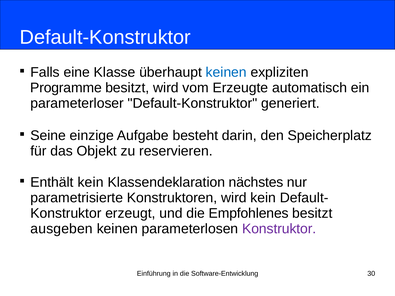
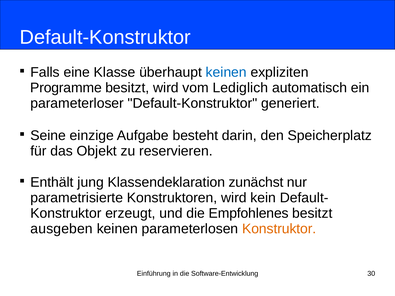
Erzeugte: Erzeugte -> Lediglich (240, 88)
Enthält kein: kein -> jung (91, 182)
nächstes: nächstes -> zunächst (256, 182)
Konstruktor colour: purple -> orange (279, 229)
